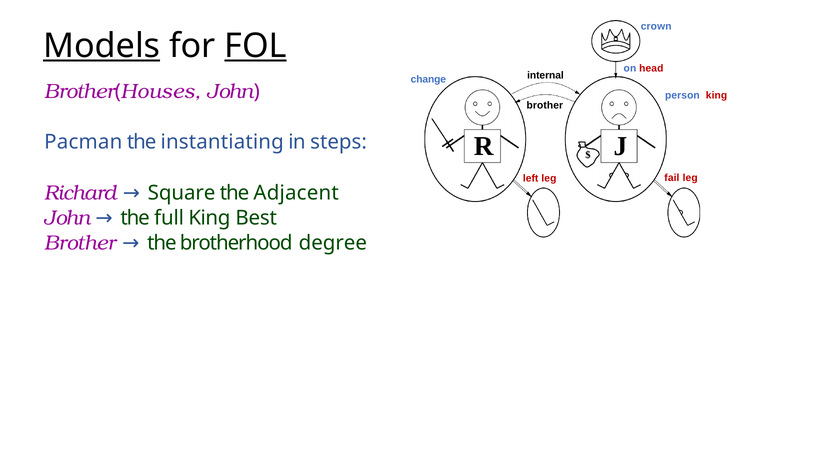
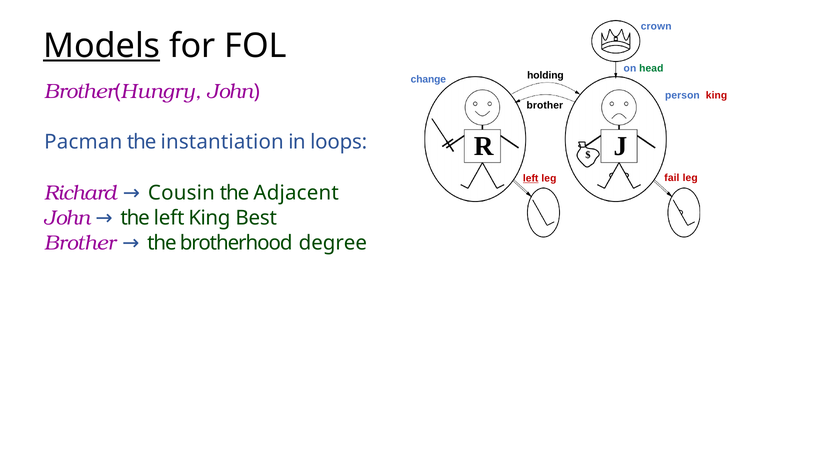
FOL underline: present -> none (255, 46)
head colour: red -> green (651, 69)
internal: internal -> holding (545, 76)
Houses: Houses -> Hungry (161, 92)
instantiating: instantiating -> instantiation (222, 142)
steps: steps -> loops (339, 142)
left underline: none -> present (531, 179)
Square: Square -> Cousin (181, 193)
the full: full -> left (169, 218)
